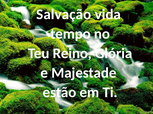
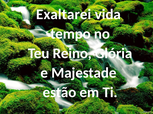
Salvação: Salvação -> Exaltarei (64, 14)
